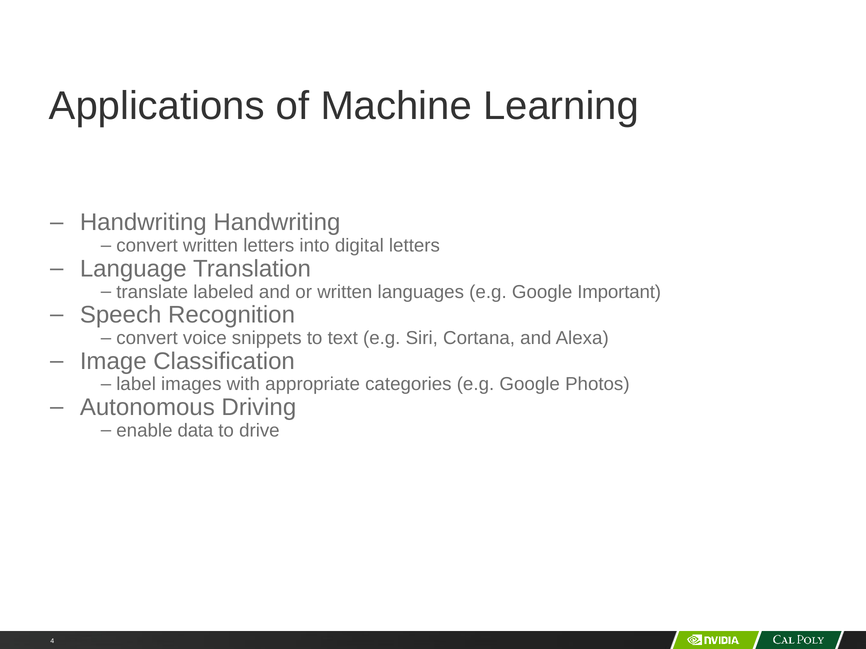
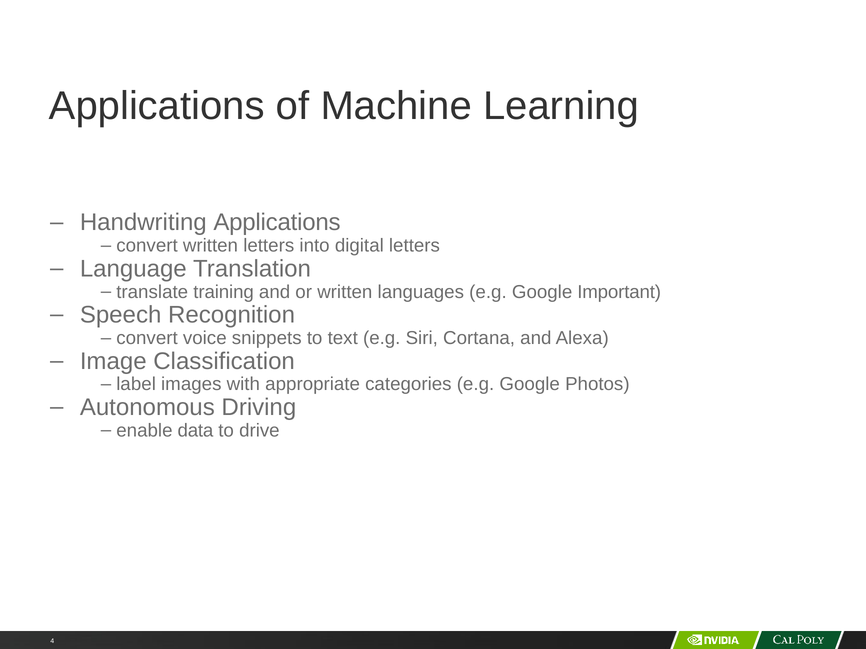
Handwriting Handwriting: Handwriting -> Applications (277, 223)
labeled: labeled -> training (224, 292)
